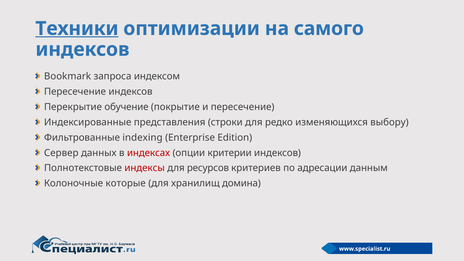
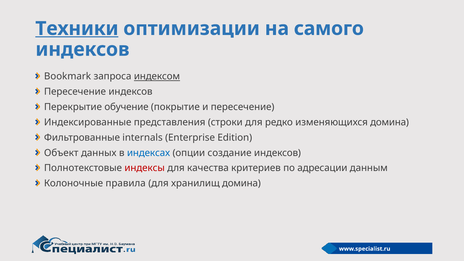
индексом underline: none -> present (157, 76)
изменяющихся выбору: выбору -> домина (390, 122)
indexing: indexing -> internals (143, 138)
Сервер: Сервер -> Объект (61, 153)
индексах colour: red -> blue (149, 153)
критерии: критерии -> создание (230, 153)
ресурсов: ресурсов -> качества (208, 168)
которые: которые -> правила (126, 183)
